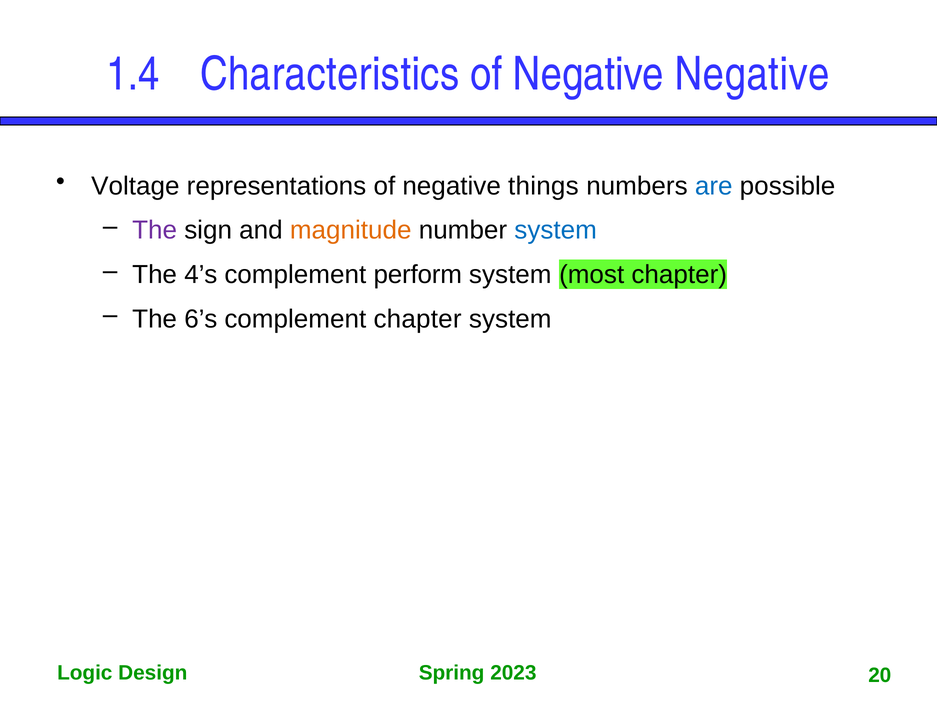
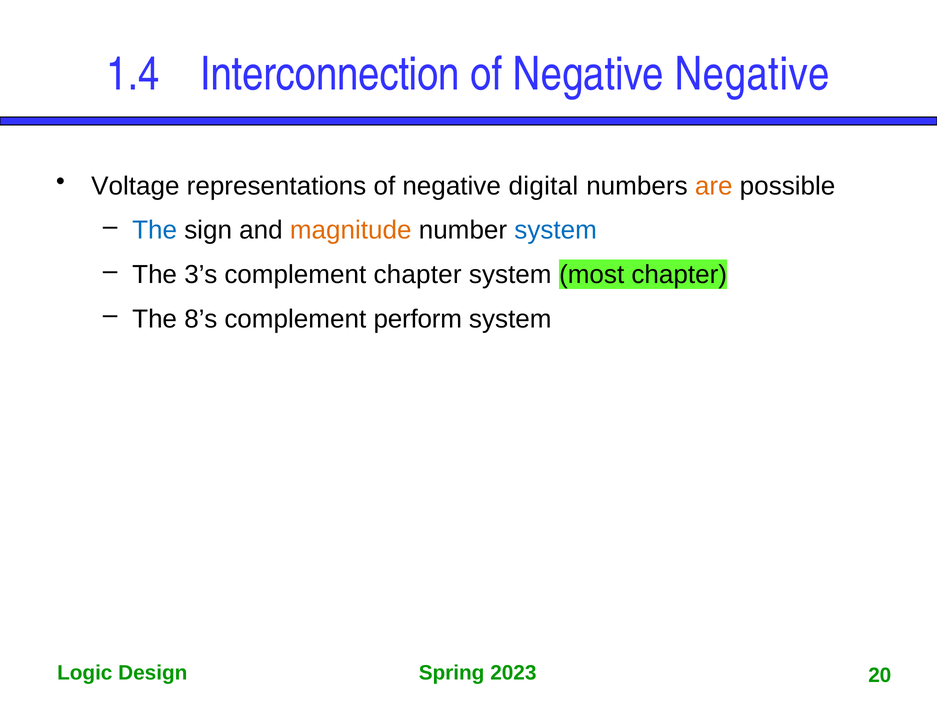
Characteristics: Characteristics -> Interconnection (330, 74)
things: things -> digital (543, 186)
are colour: blue -> orange (714, 186)
The colour: purple -> blue (155, 230)
4’s: 4’s -> 3’s (201, 275)
complement perform: perform -> chapter (418, 275)
6’s: 6’s -> 8’s (201, 319)
complement chapter: chapter -> perform (418, 319)
